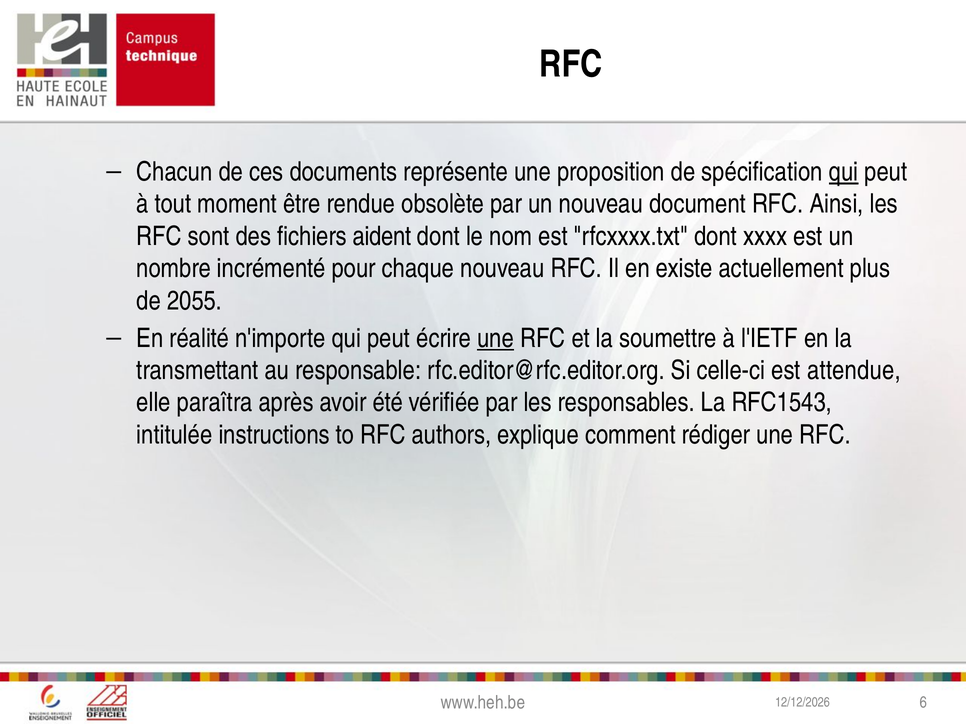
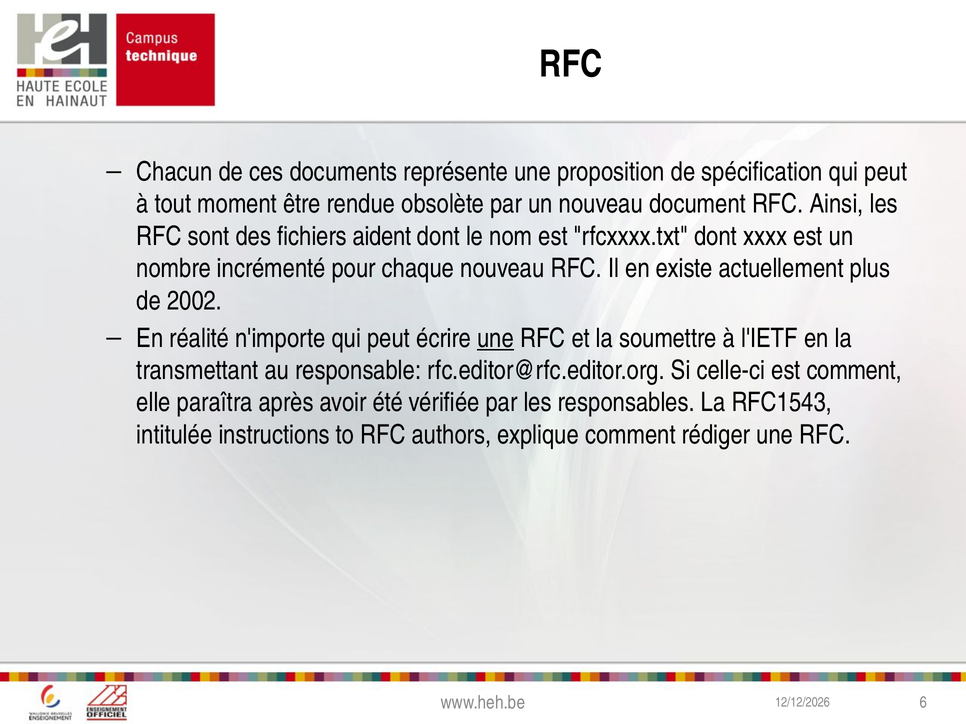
qui underline: present -> none (844, 172)
2055: 2055 -> 2002 (195, 301)
est attendue: attendue -> comment (854, 371)
